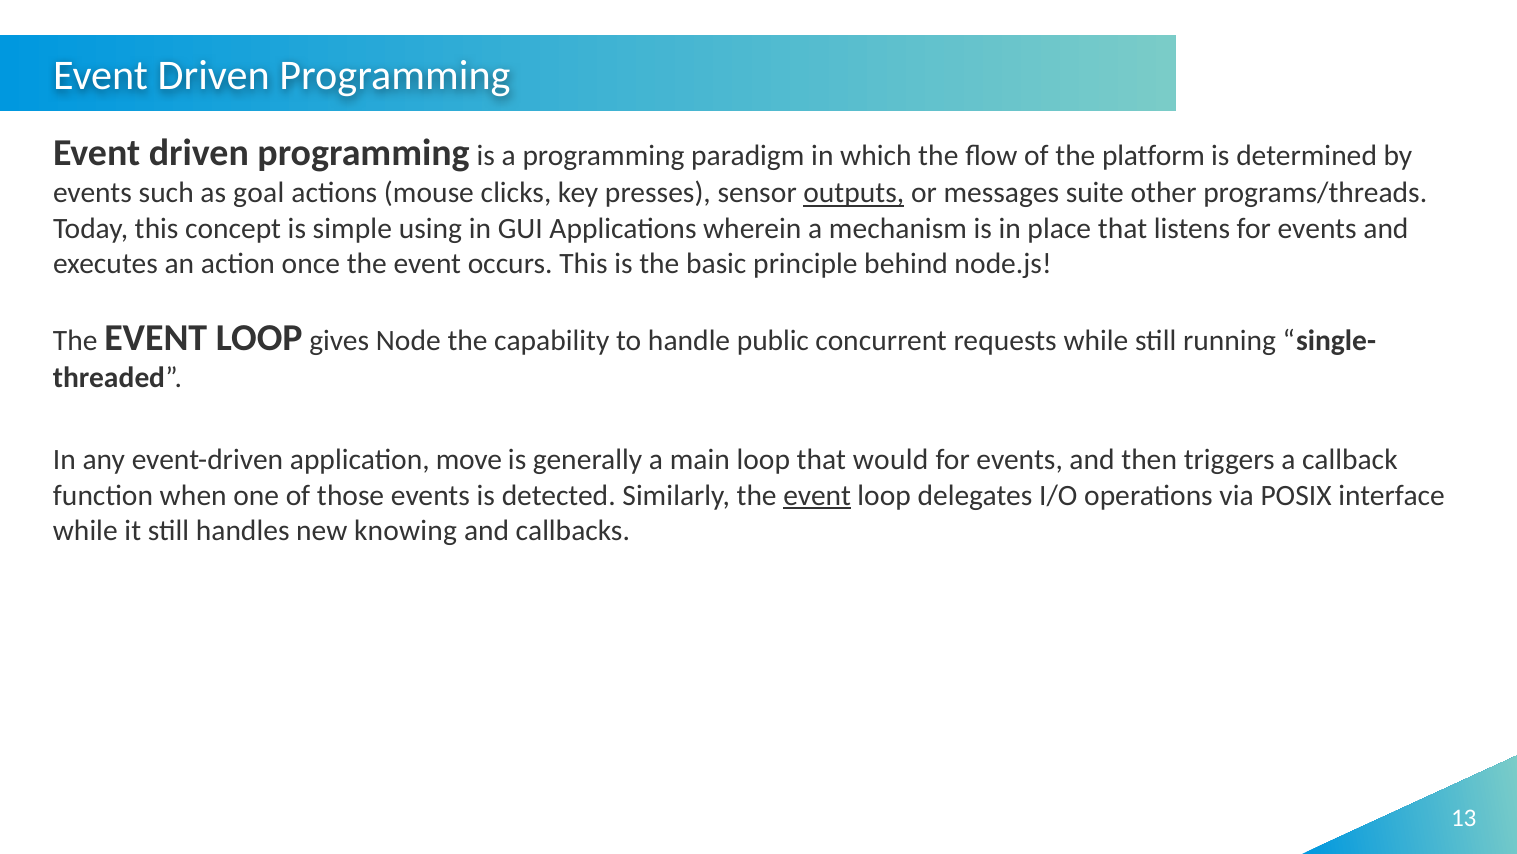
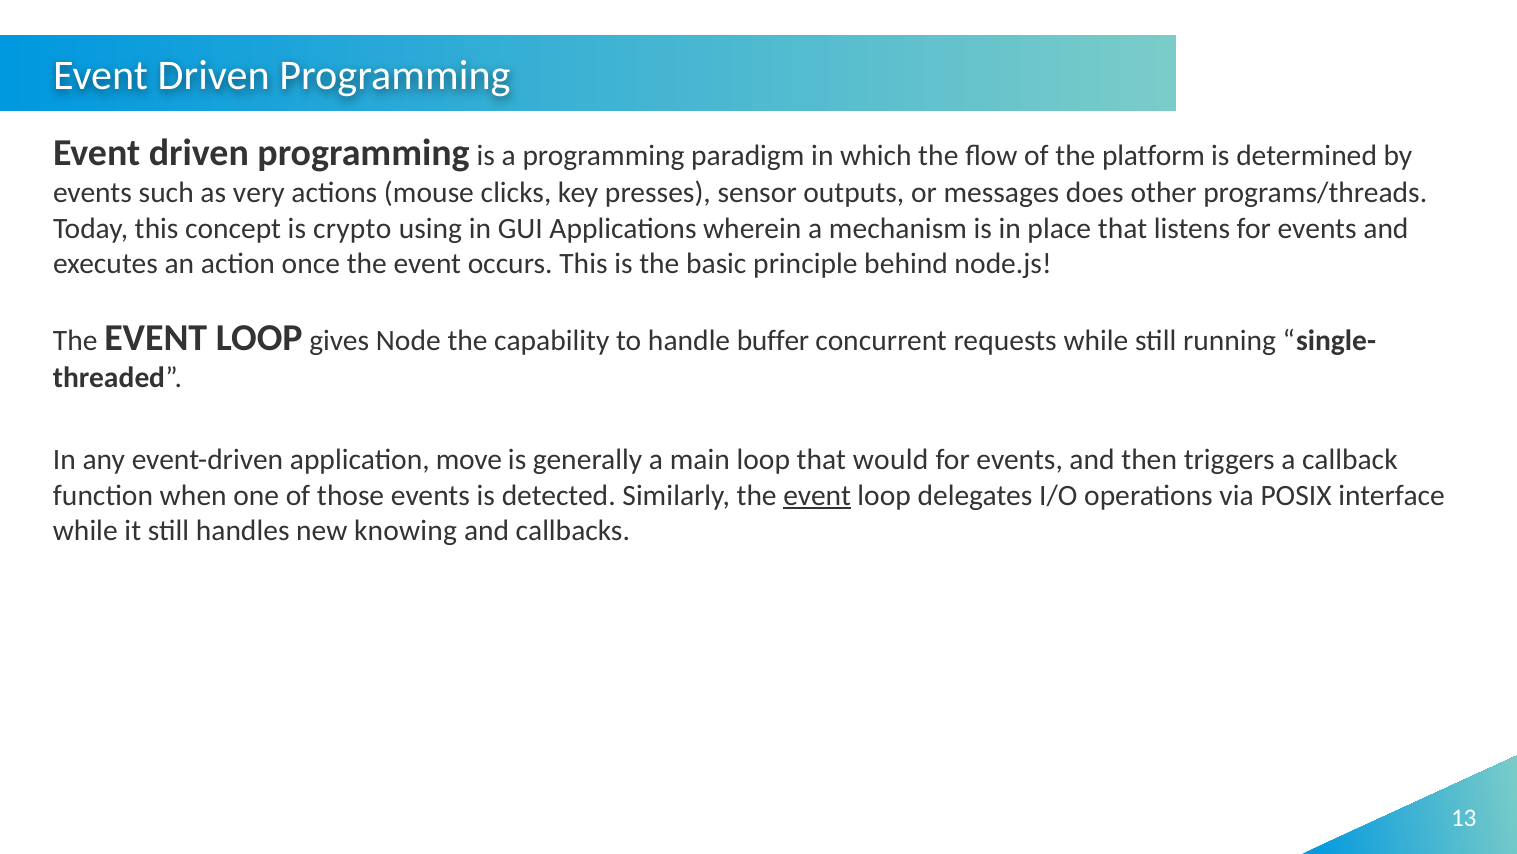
goal: goal -> very (259, 193)
outputs underline: present -> none (854, 193)
suite: suite -> does (1095, 193)
simple: simple -> crypto (352, 228)
public: public -> buffer (773, 341)
